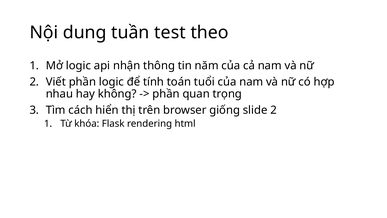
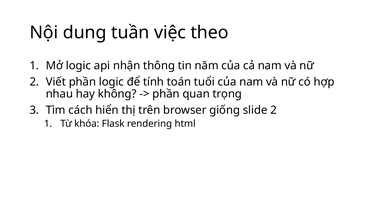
test: test -> việc (170, 33)
